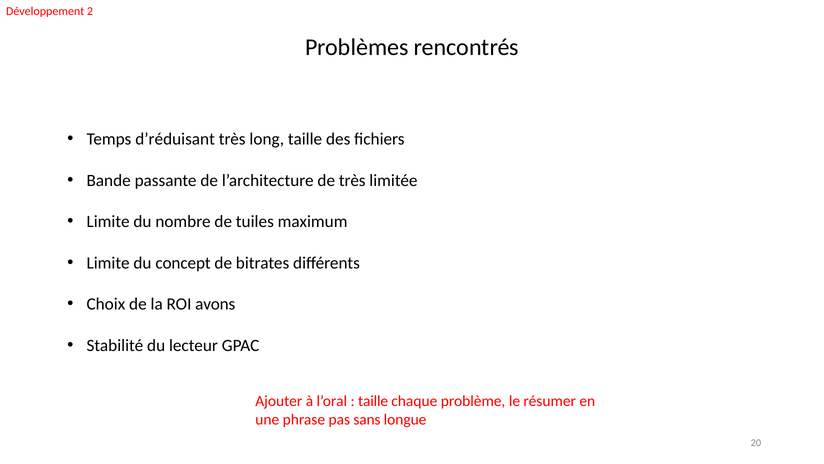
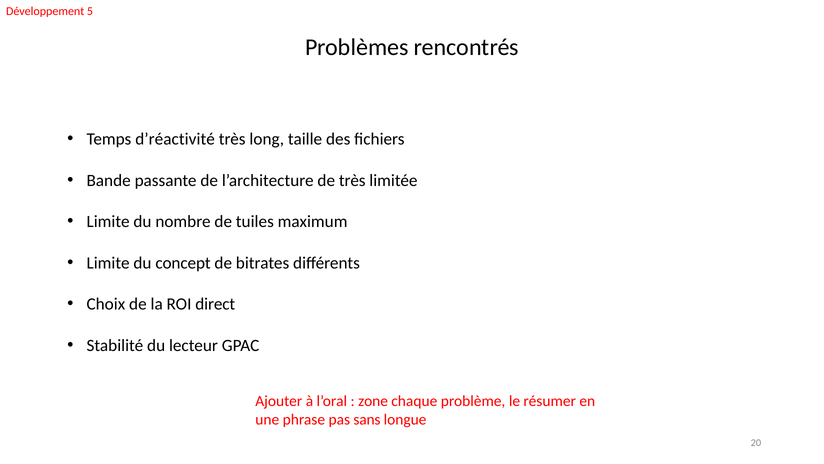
2: 2 -> 5 (90, 11)
d’réduisant: d’réduisant -> d’réactivité (175, 139)
avons: avons -> direct (215, 304)
taille: taille -> zone (373, 401)
